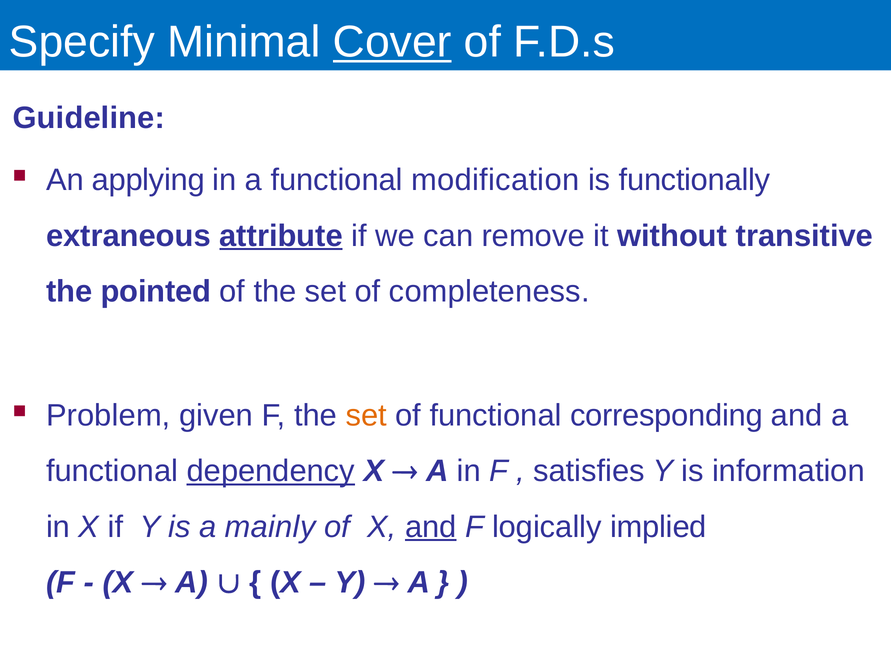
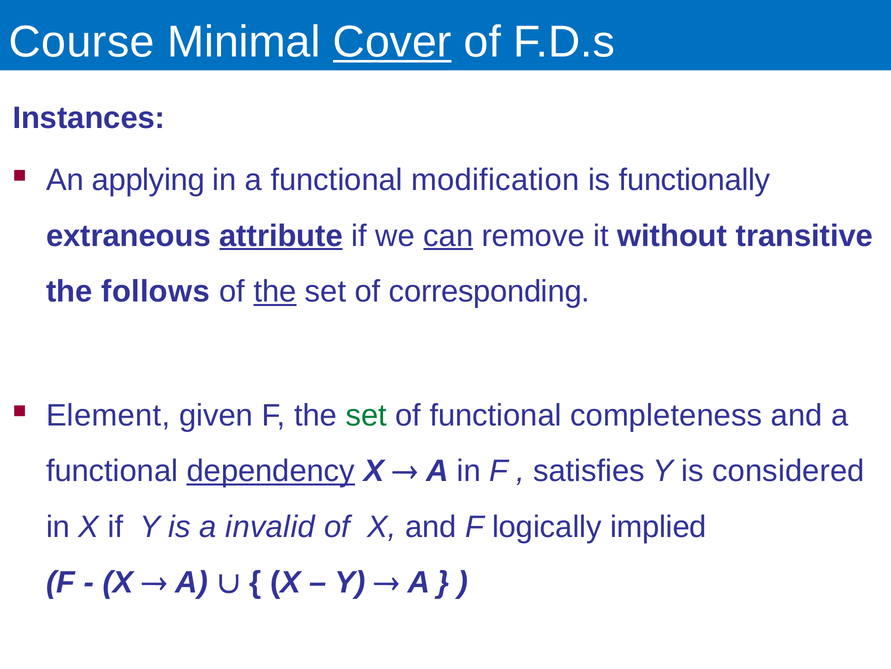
Specify: Specify -> Course (82, 42)
Guideline: Guideline -> Instances (89, 118)
can underline: none -> present (448, 236)
pointed: pointed -> follows (156, 291)
the underline: none -> present (275, 291)
completeness: completeness -> corresponding (489, 291)
Problem: Problem -> Element (108, 415)
set colour: orange -> green (366, 415)
corresponding: corresponding -> completeness (666, 415)
information: information -> considered (788, 471)
mainly: mainly -> invalid (270, 526)
and underline: present -> none (431, 526)
